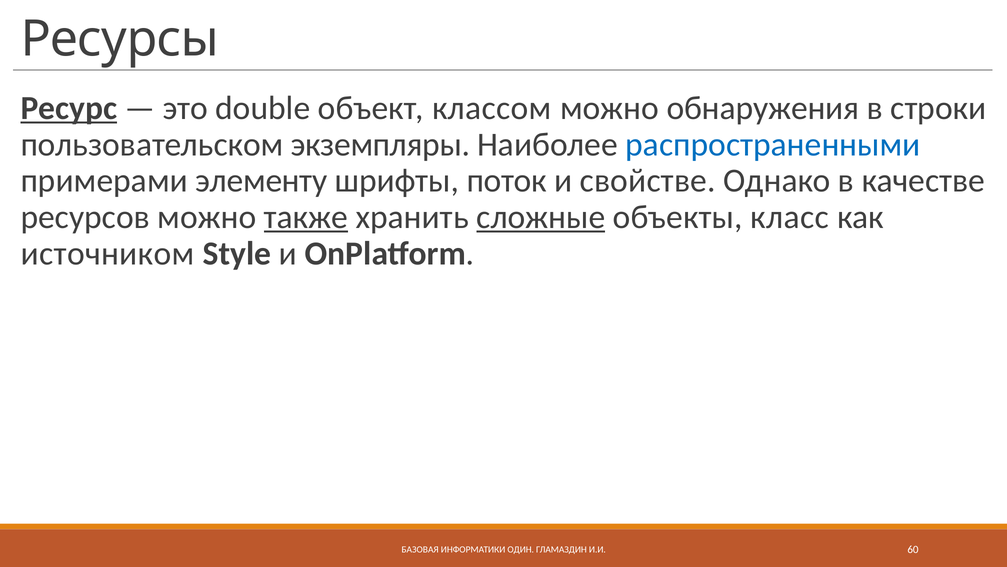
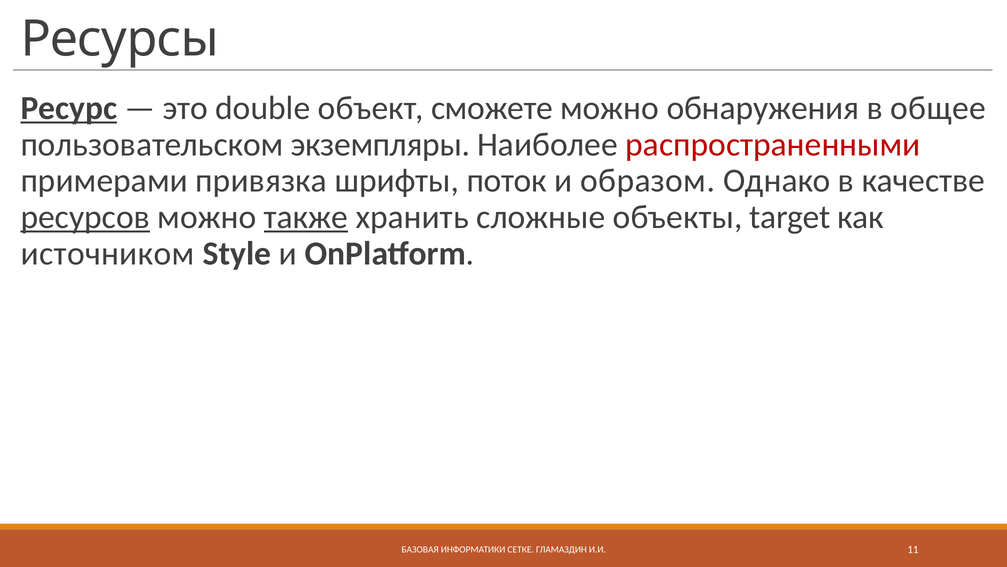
классом: классом -> сможете (492, 108)
строки: строки -> общее (938, 108)
распространенными colour: blue -> red (773, 144)
элементу: элементу -> привязка (261, 181)
свойстве: свойстве -> образом (648, 181)
ресурсов underline: none -> present (85, 217)
сложные underline: present -> none (541, 217)
класс: класс -> target (790, 217)
ОДИН: ОДИН -> СЕТКЕ (521, 549)
60: 60 -> 11 (913, 549)
